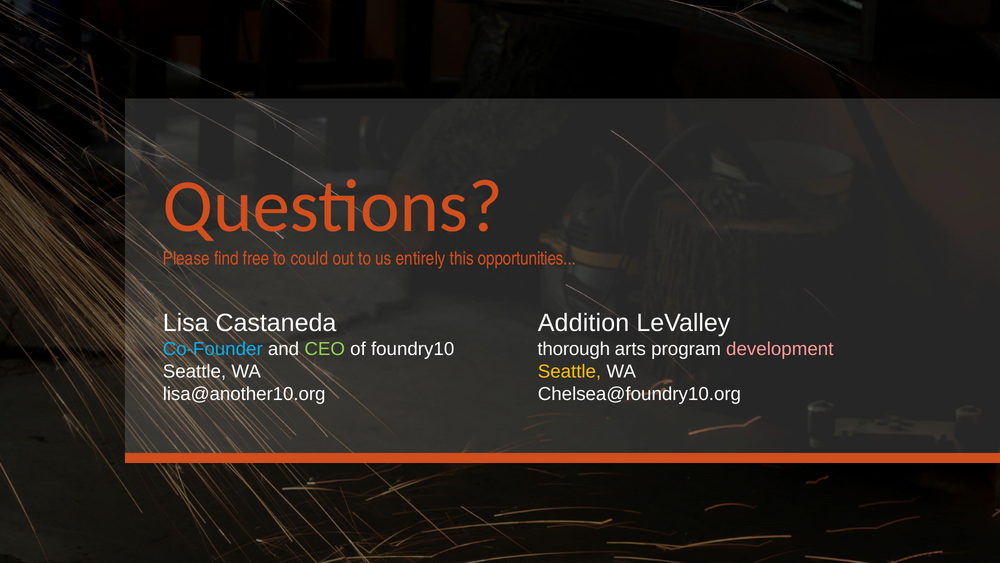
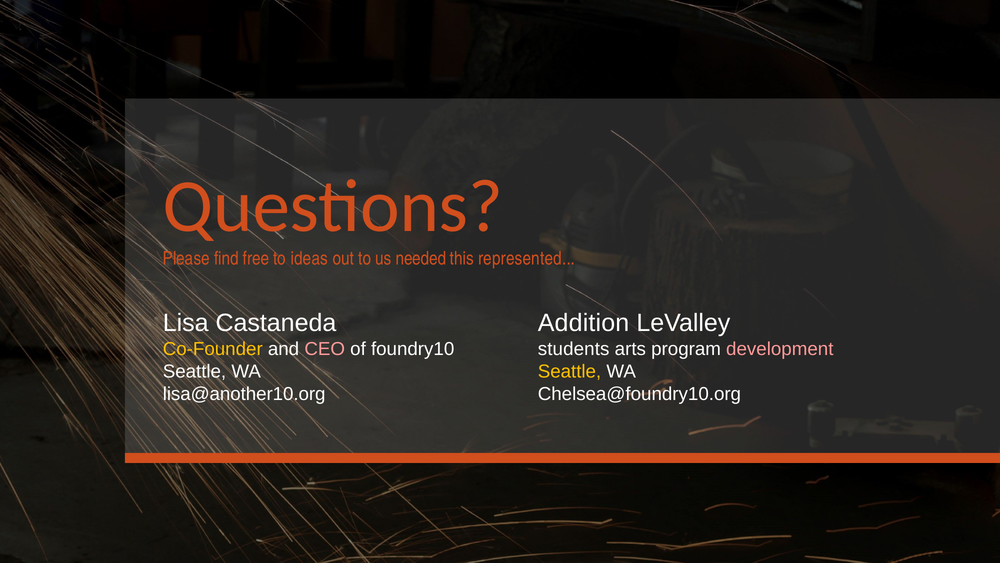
could: could -> ideas (309, 259)
entirely: entirely -> needed (421, 259)
opportunities: opportunities -> represented (527, 259)
Co-Founder colour: light blue -> yellow (213, 349)
CEO colour: light green -> pink (325, 349)
thorough: thorough -> students (574, 349)
